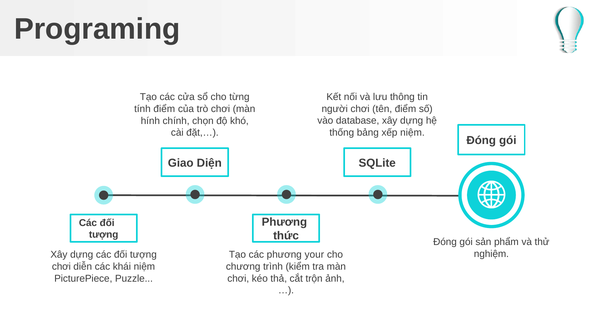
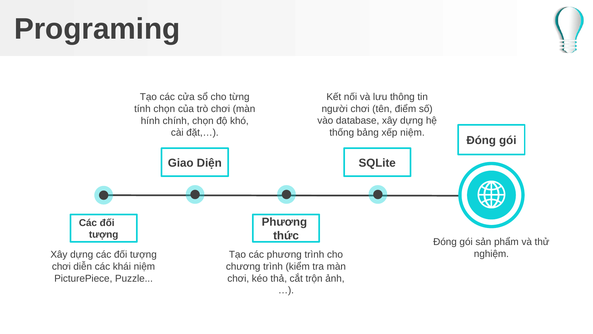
tính điểm: điểm -> chọn (164, 109)
phương your: your -> trình (314, 254)
